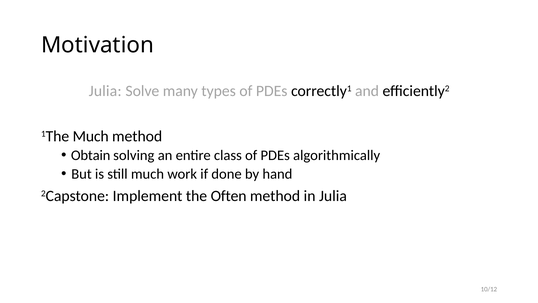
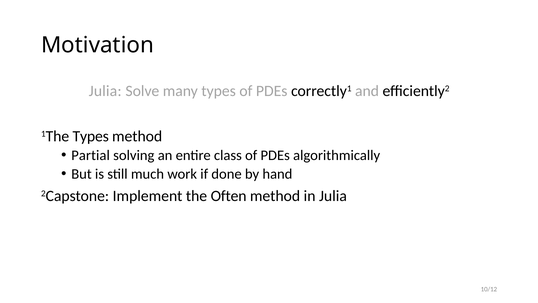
1The Much: Much -> Types (91, 136)
Obtain: Obtain -> Partial (91, 155)
